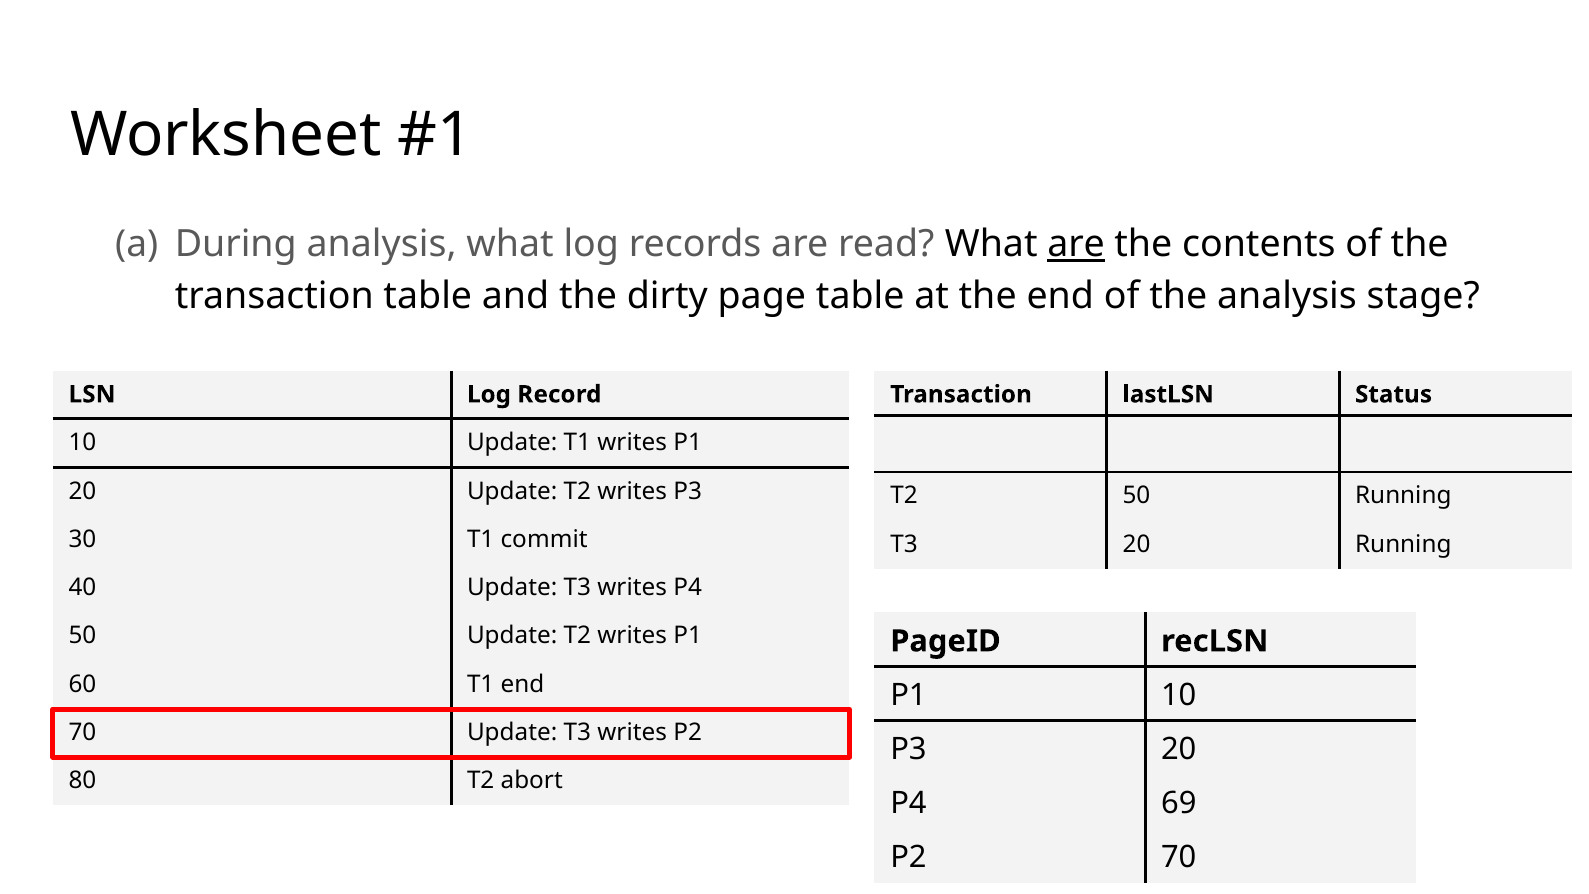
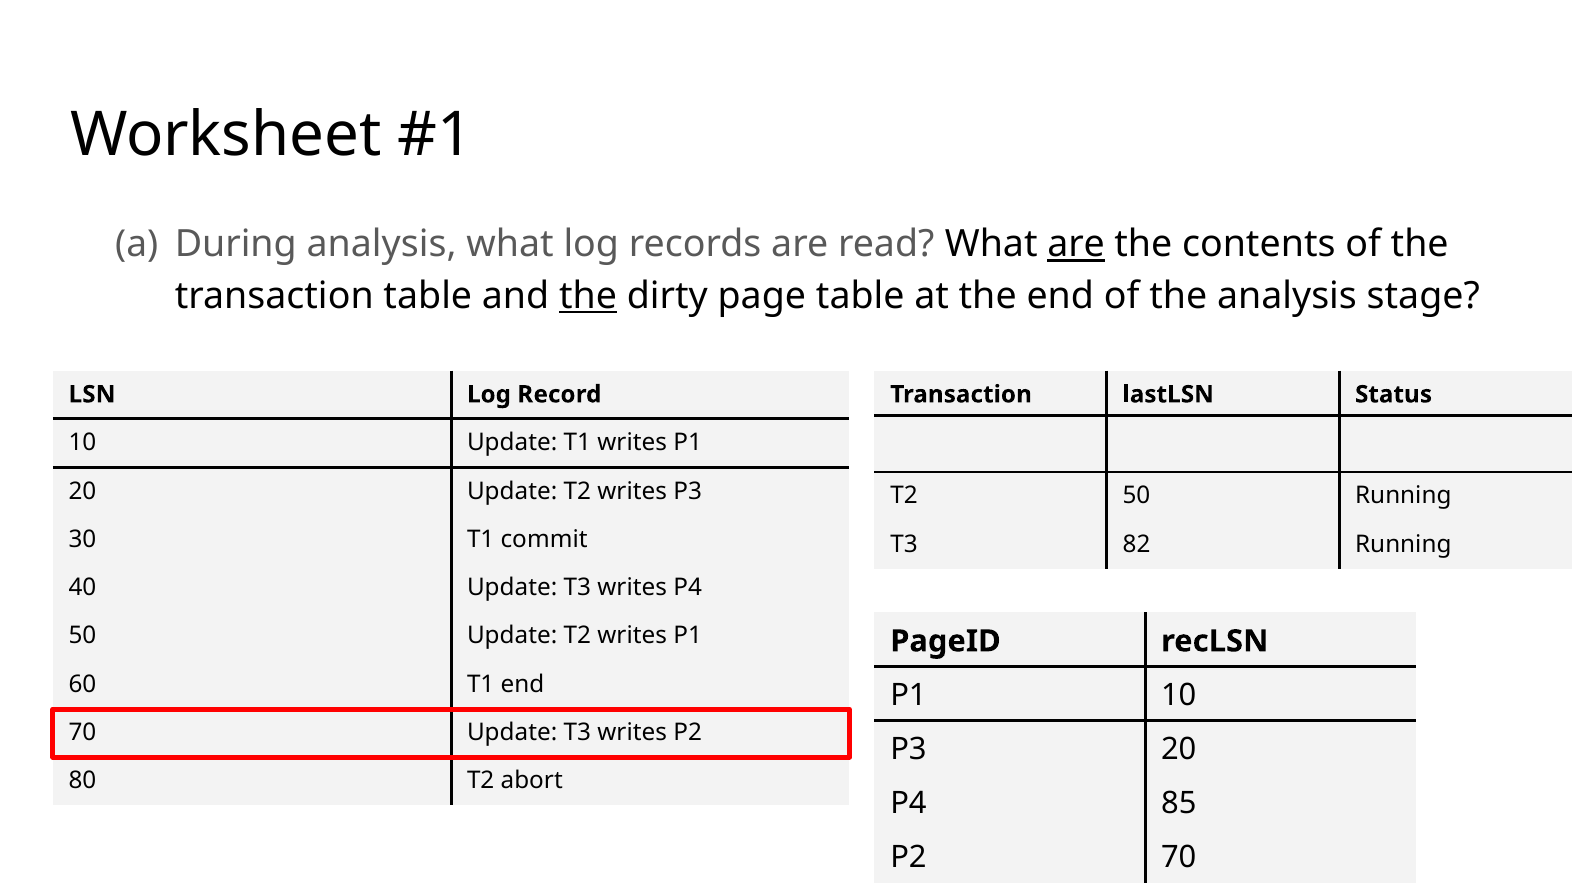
the underline: none -> present (588, 296)
T3 20: 20 -> 82 (1137, 544)
69: 69 -> 85 (1179, 803)
